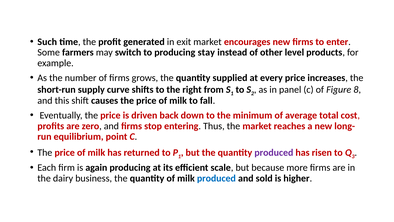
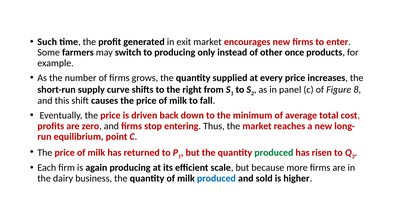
stay: stay -> only (206, 52)
level: level -> once (294, 52)
produced colour: purple -> green (274, 152)
